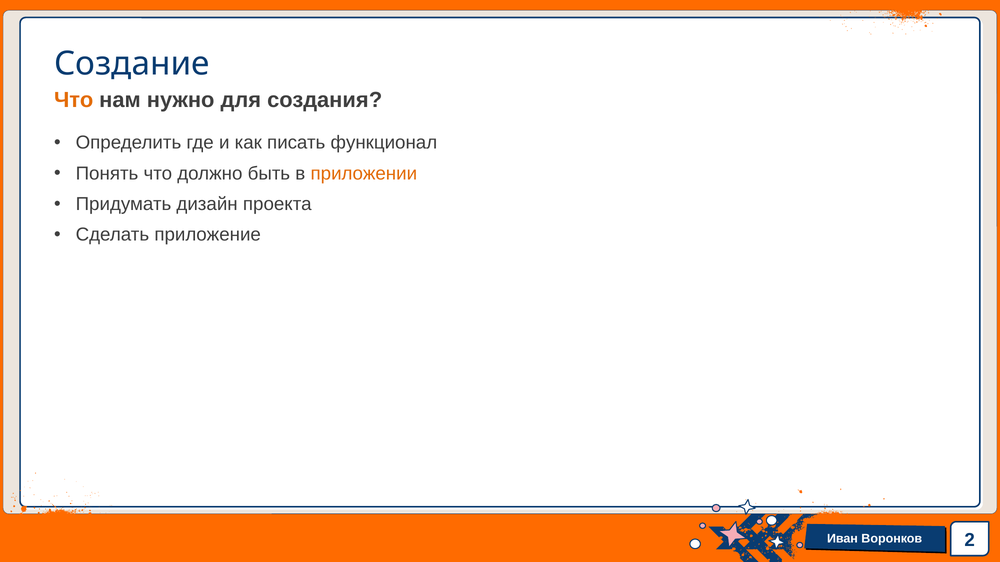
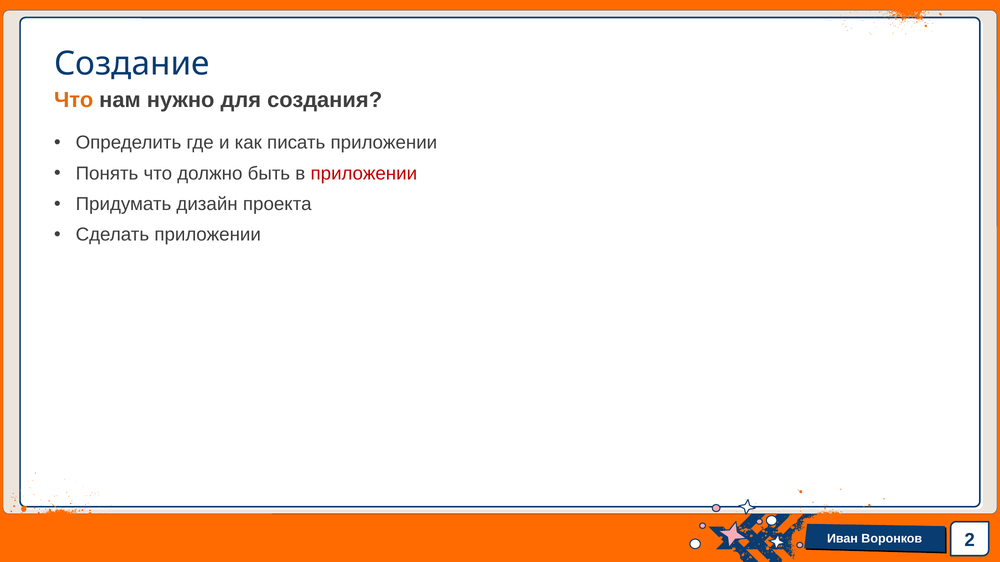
писать функционал: функционал -> приложении (384, 143)
приложении colour: orange -> red (364, 174)
Сделать приложение: приложение -> приложении (208, 235)
